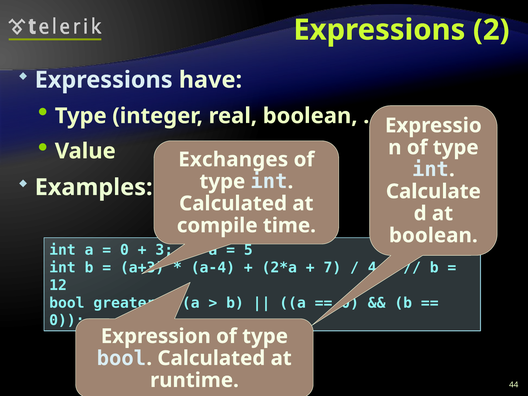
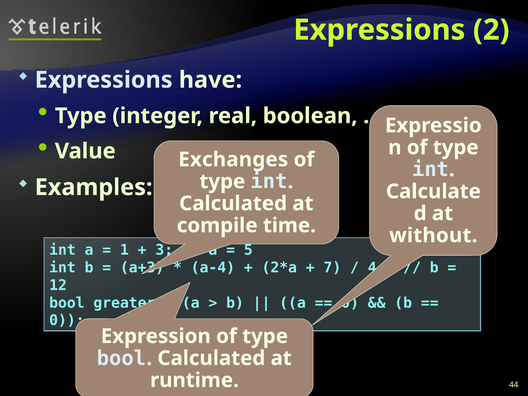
boolean: boolean -> without (433, 235)
0: 0 -> 1 (124, 250)
